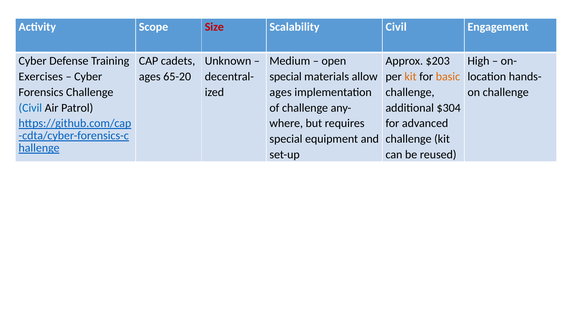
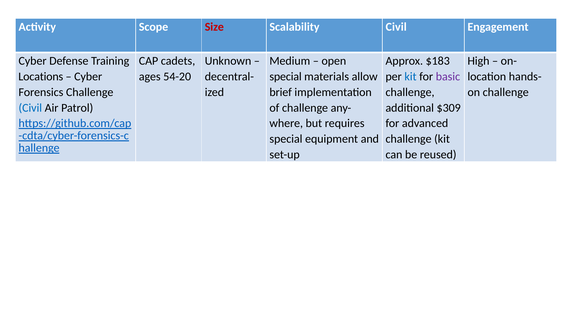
$203: $203 -> $183 (438, 61)
Exercises: Exercises -> Locations (41, 77)
65-20: 65-20 -> 54-20 (177, 77)
kit colour: orange -> blue (411, 77)
basic colour: orange -> purple (448, 77)
ages: ages -> brief (281, 92)
$304: $304 -> $309 (449, 108)
